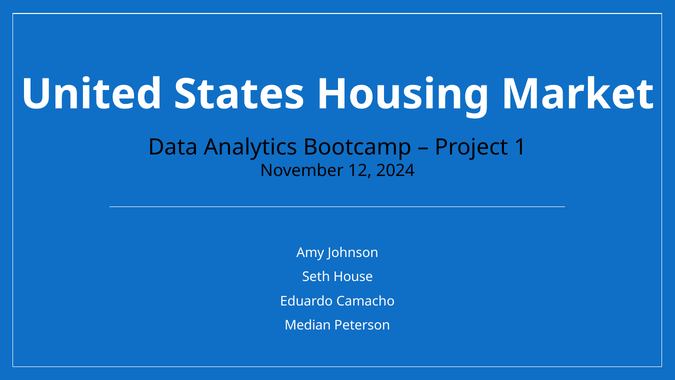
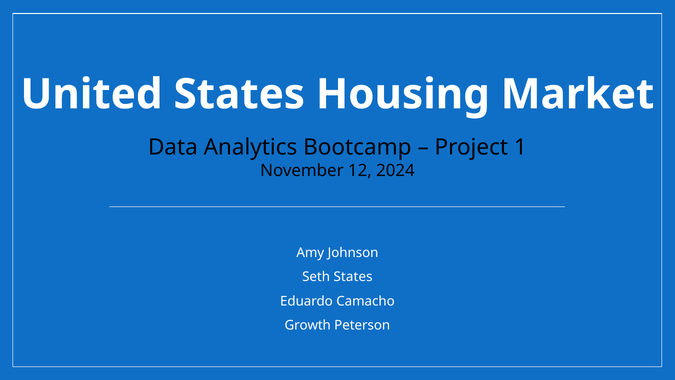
Seth House: House -> States (353, 277)
Median: Median -> Growth (308, 325)
